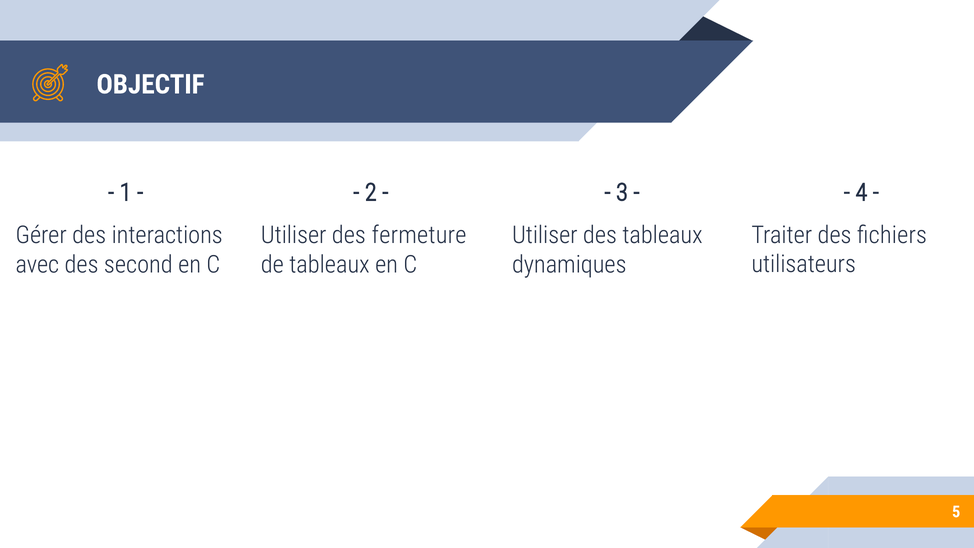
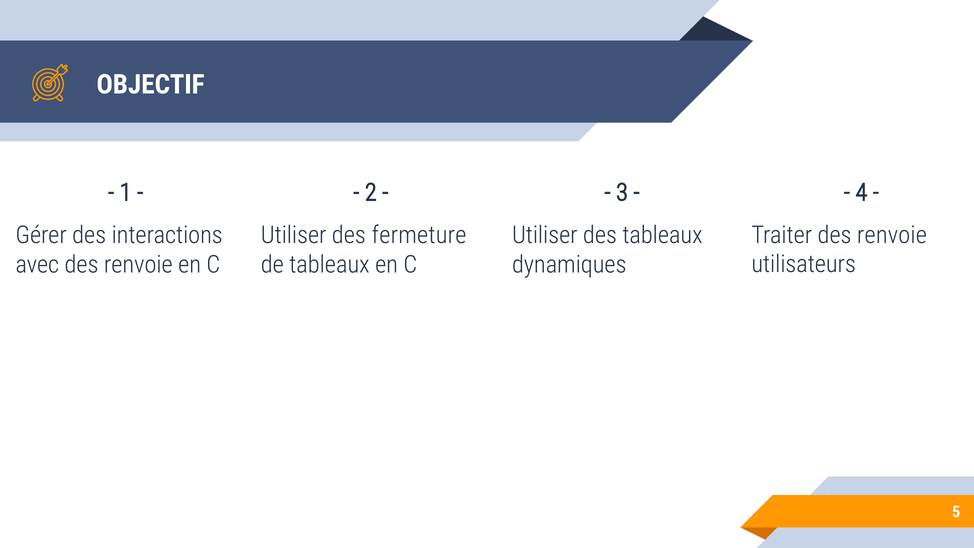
Traiter des ﬁchiers: ﬁchiers -> renvoie (892, 235)
avec des second: second -> renvoie (138, 264)
